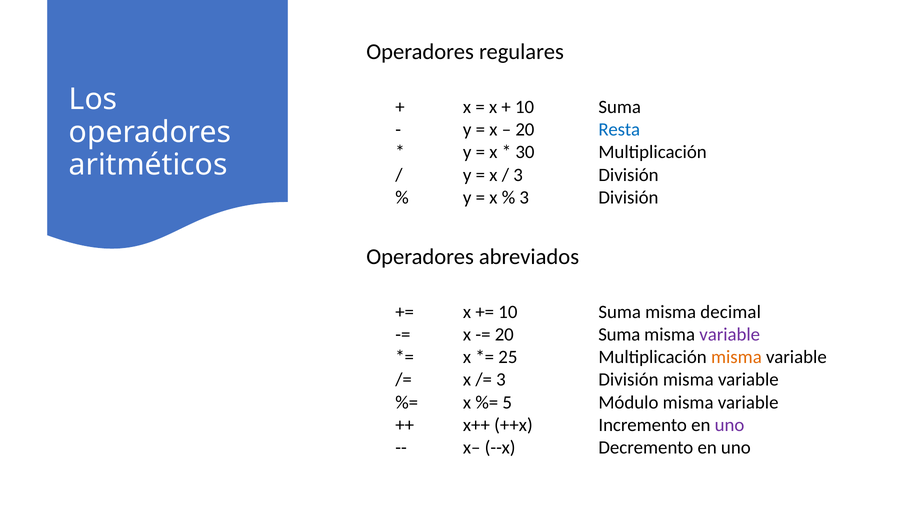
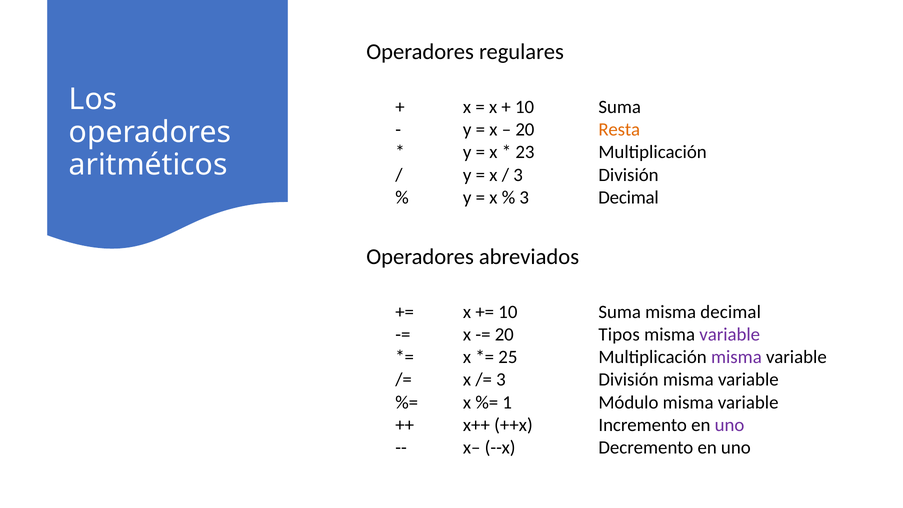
Resta colour: blue -> orange (619, 130)
30: 30 -> 23 (525, 152)
División: División -> Decimal (629, 197)
20 Suma: Suma -> Tipos (619, 335)
misma colour: orange -> purple (736, 357)
5: 5 -> 1 (507, 402)
